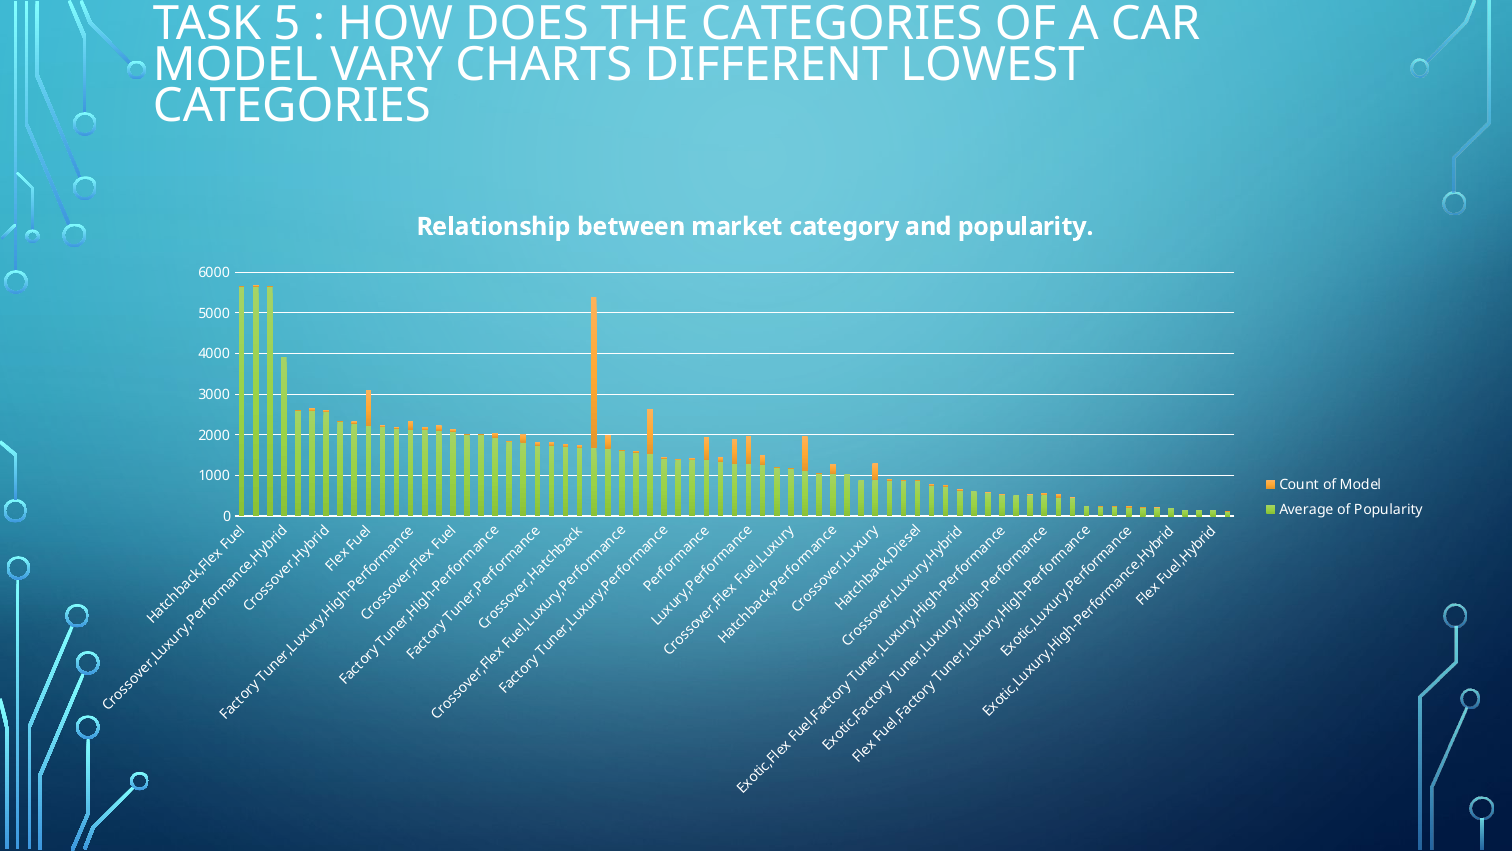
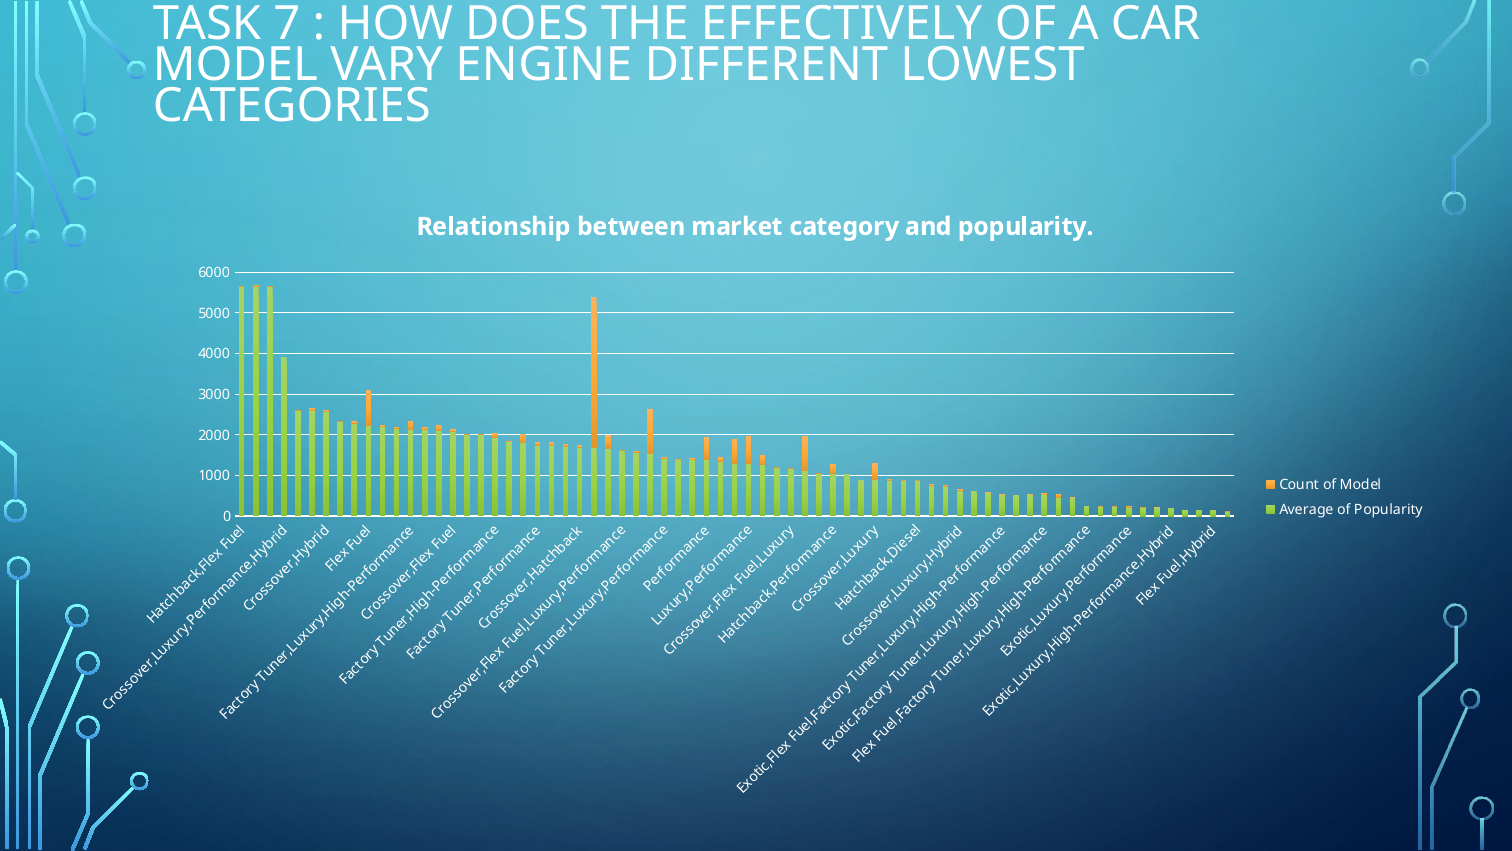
5: 5 -> 7 (287, 24)
THE CATEGORIES: CATEGORIES -> EFFECTIVELY (842, 24)
CHARTS: CHARTS -> ENGINE (544, 65)
